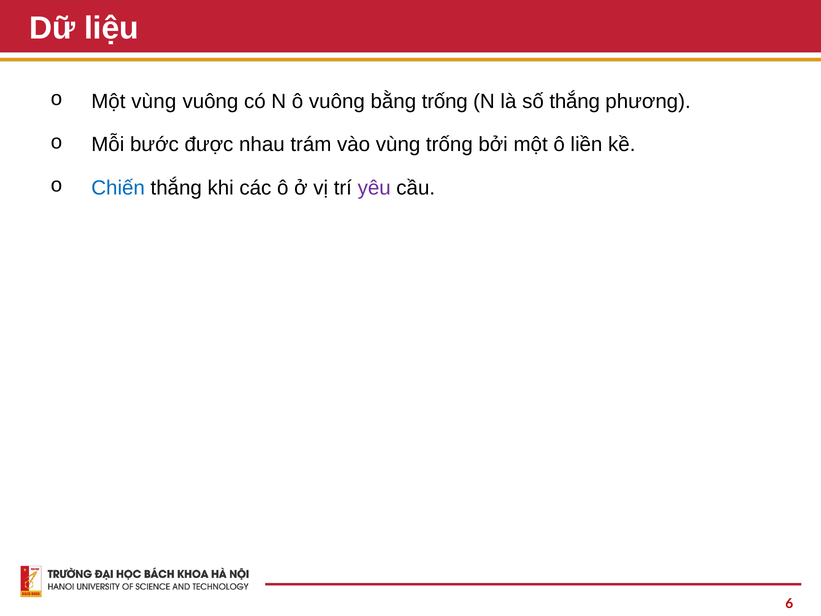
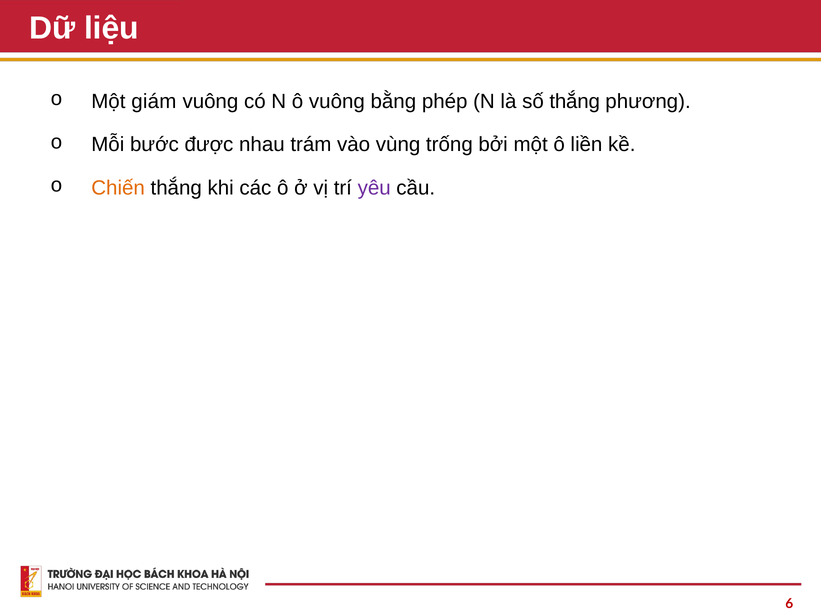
Một vùng: vùng -> giám (154, 101)
bằng trống: trống -> phép (445, 101)
Chiến colour: blue -> orange (118, 188)
